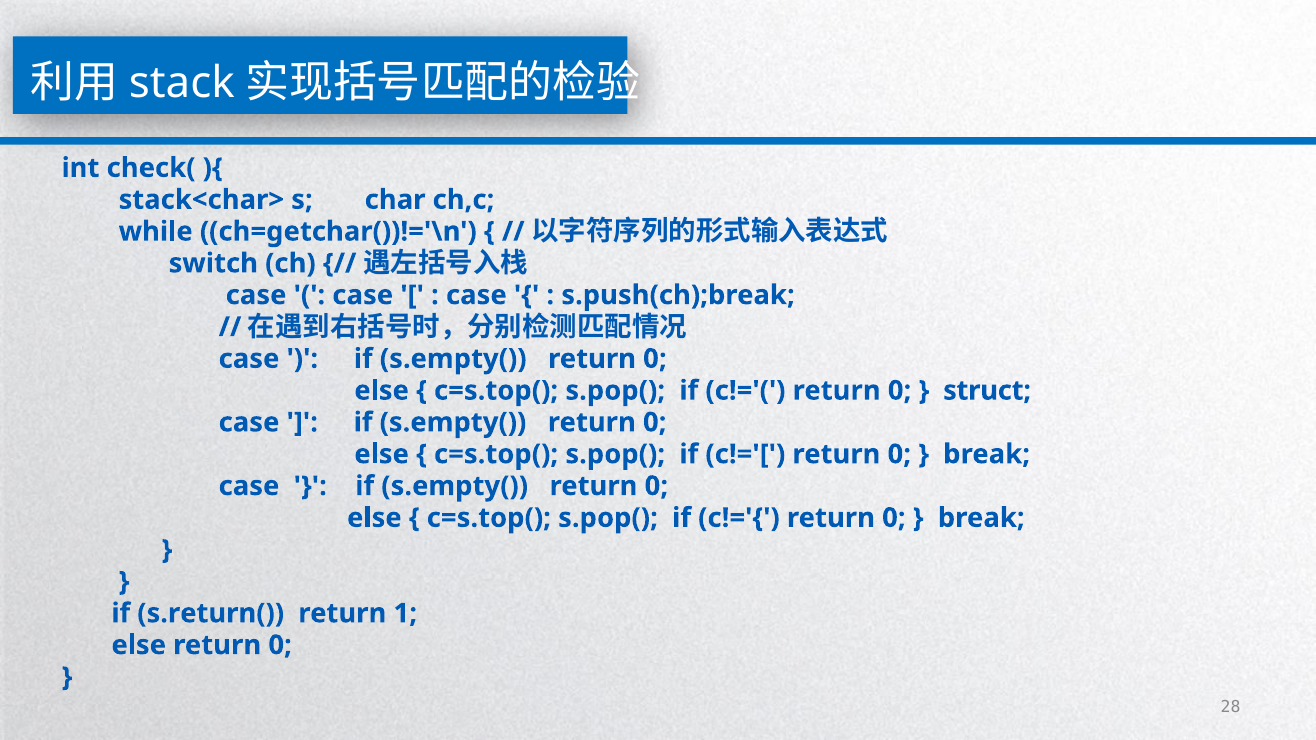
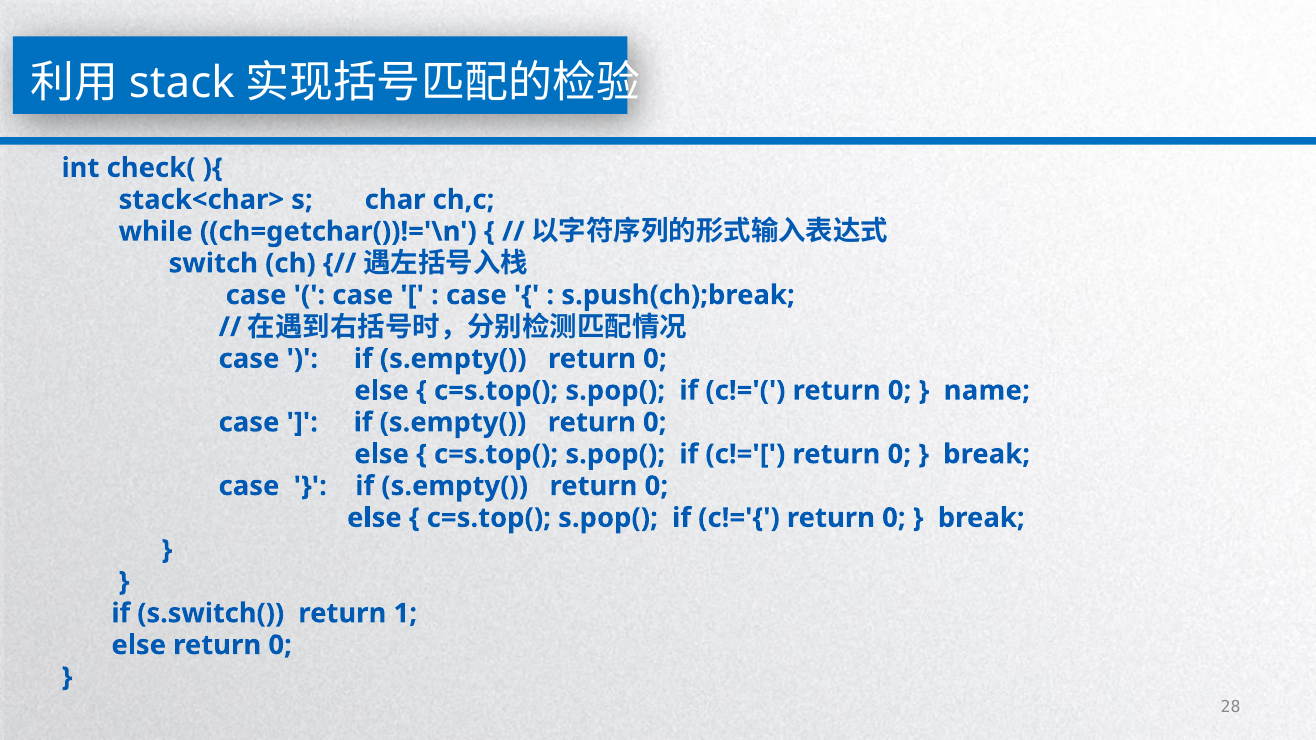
struct: struct -> name (987, 391)
s.return(: s.return( -> s.switch( (211, 613)
